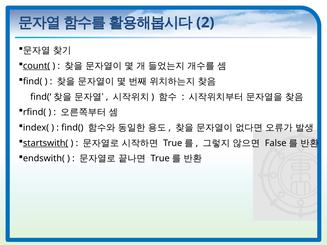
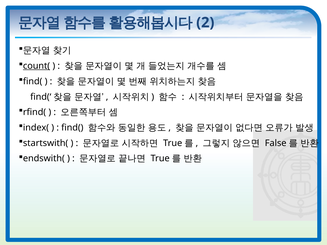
startswith( underline: present -> none (46, 143)
